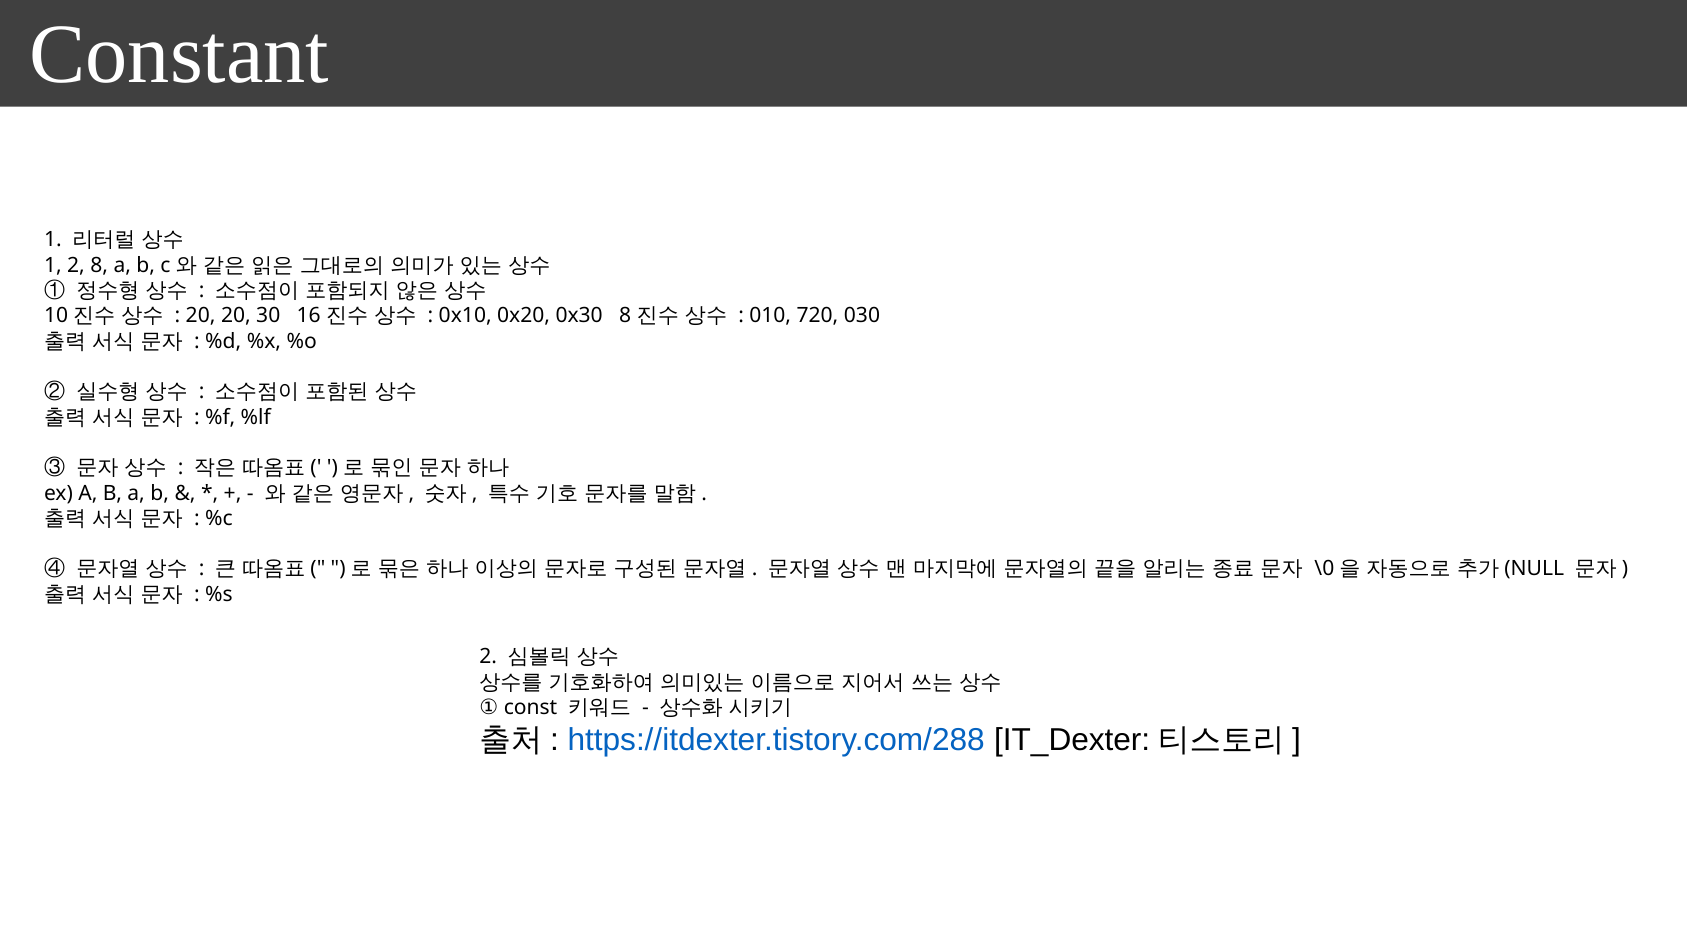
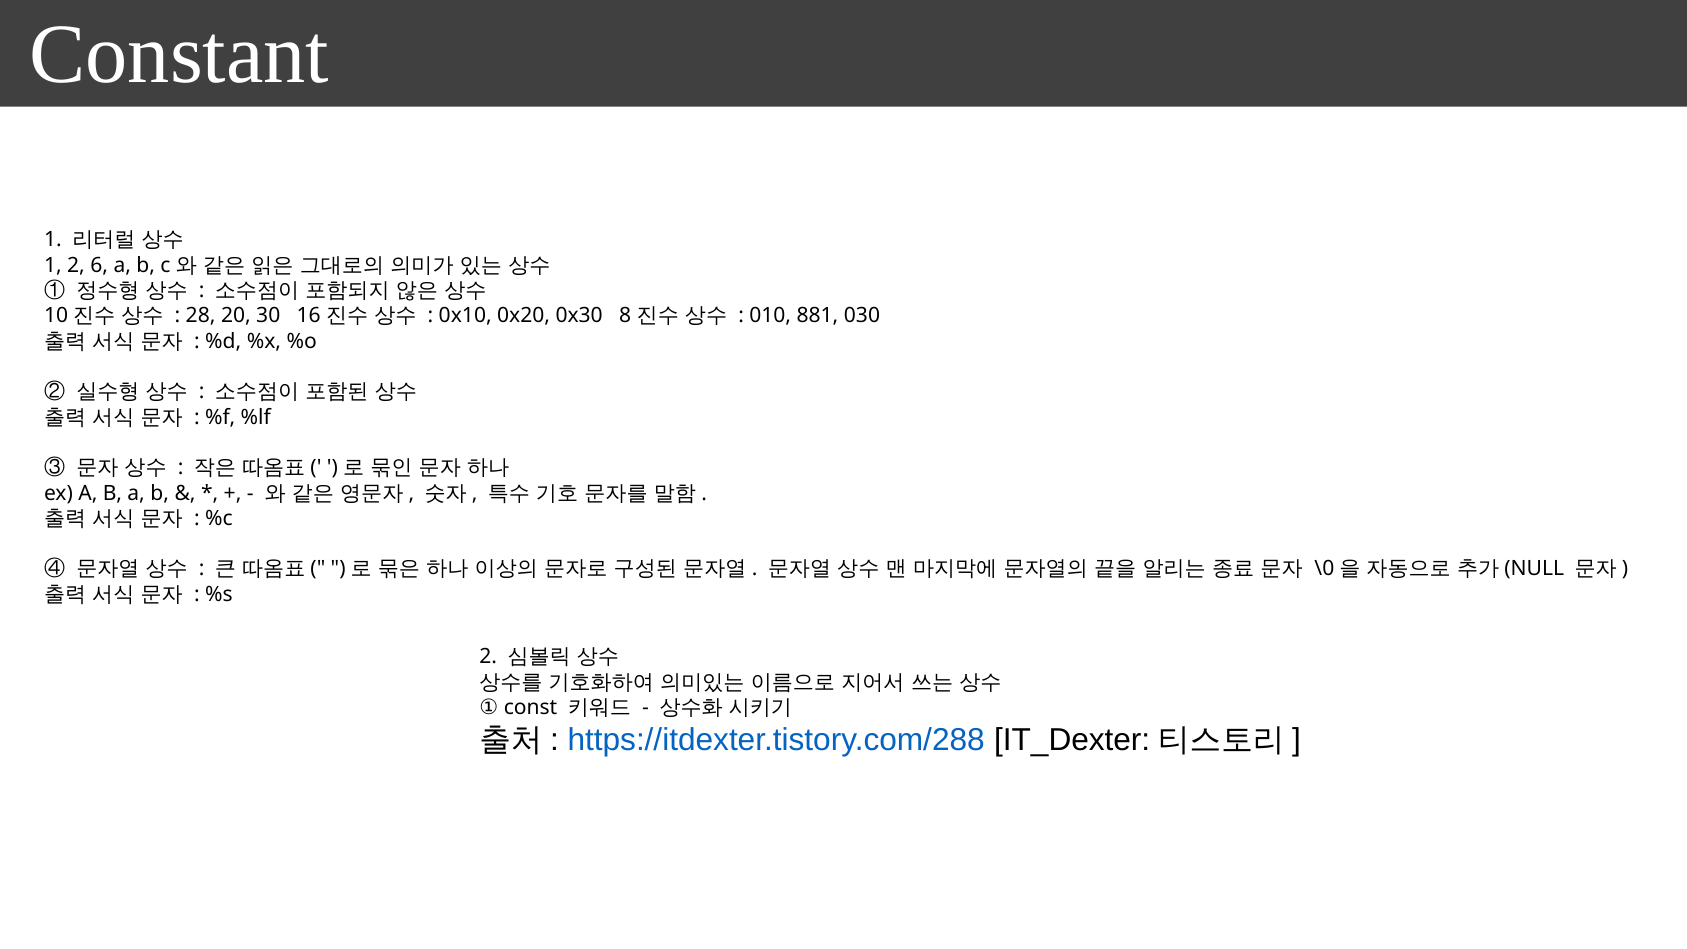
2 8: 8 -> 6 (99, 265)
20: 20 -> 28 (201, 316)
720: 720 -> 881 (818, 316)
